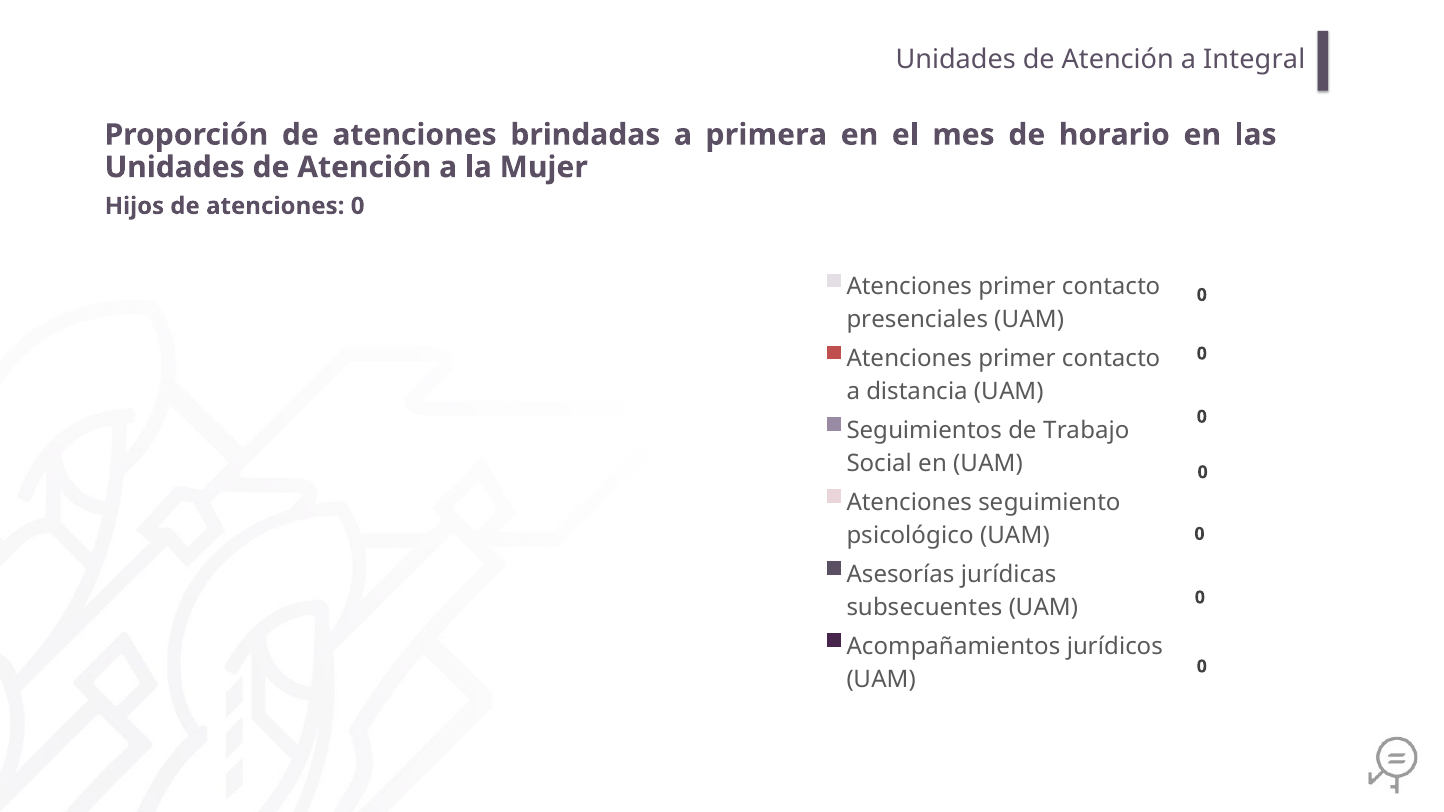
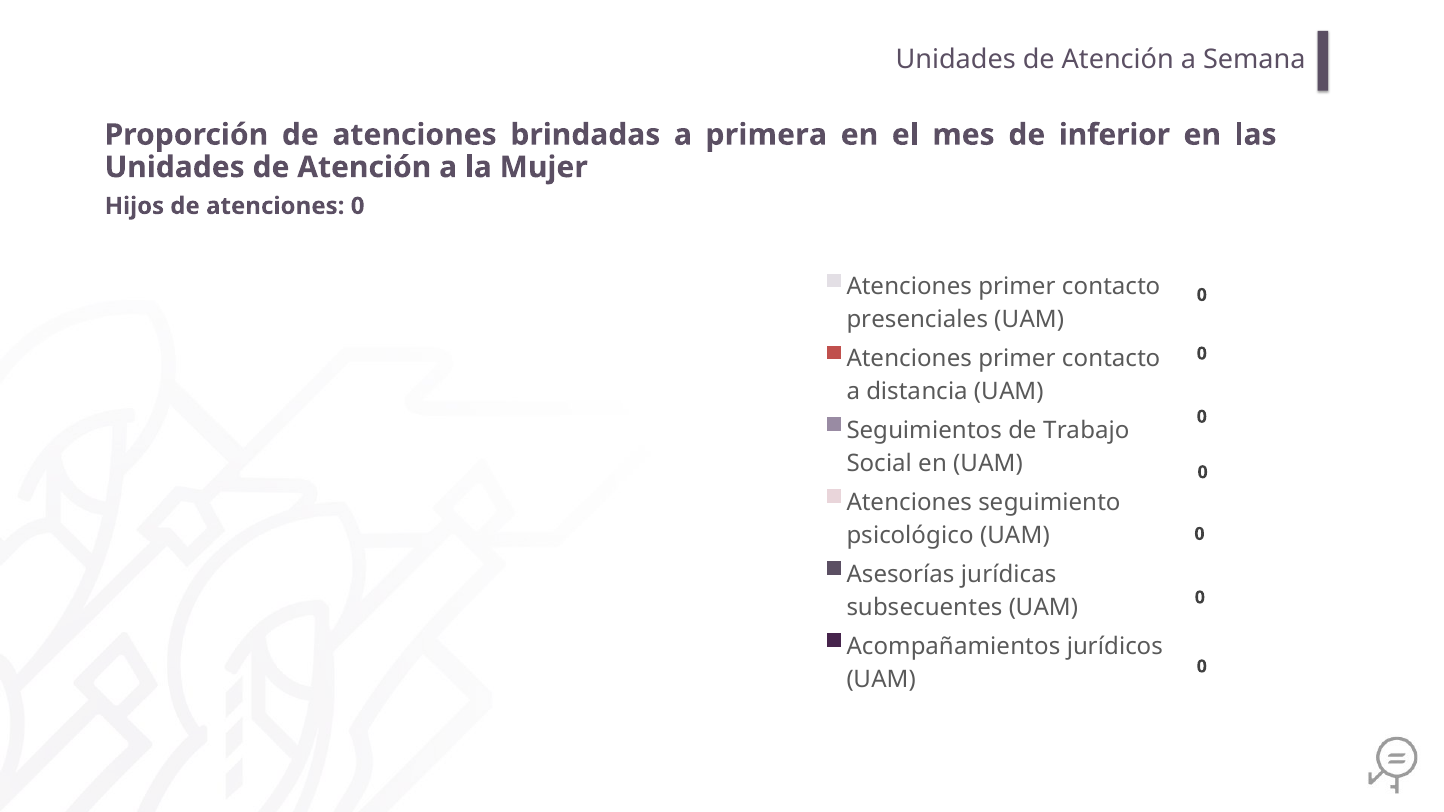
Integral: Integral -> Semana (1254, 60)
horario: horario -> inferior (1114, 135)
